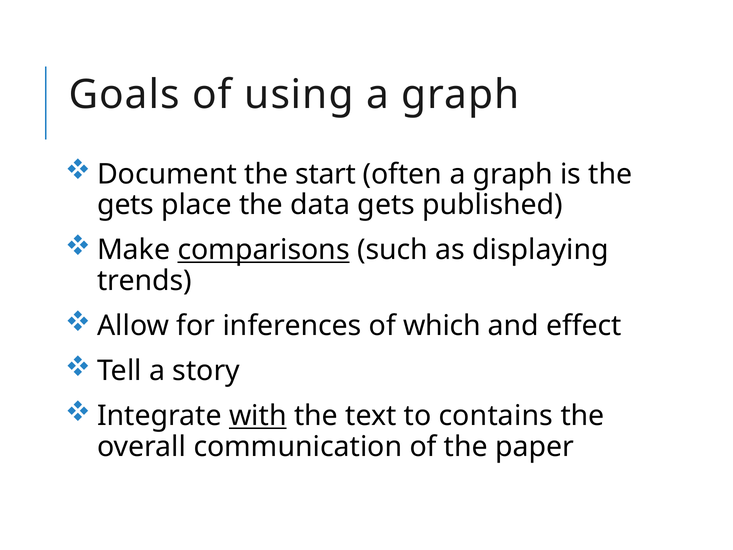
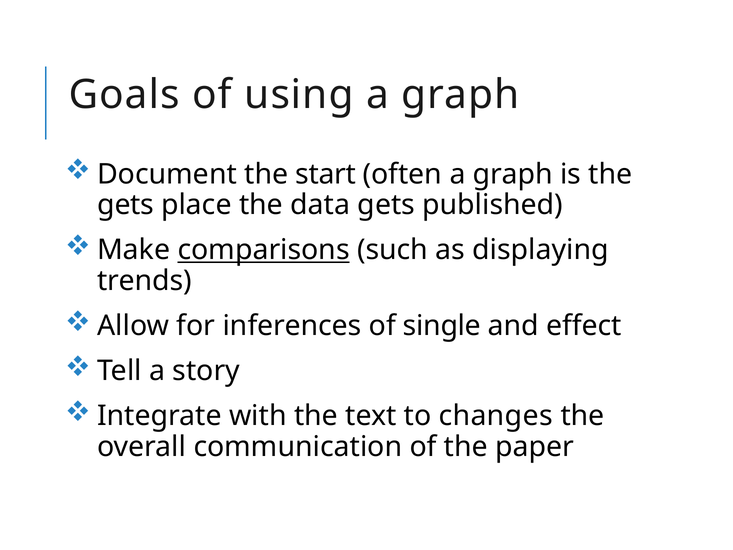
which: which -> single (442, 326)
with underline: present -> none (258, 416)
contains: contains -> changes (496, 416)
